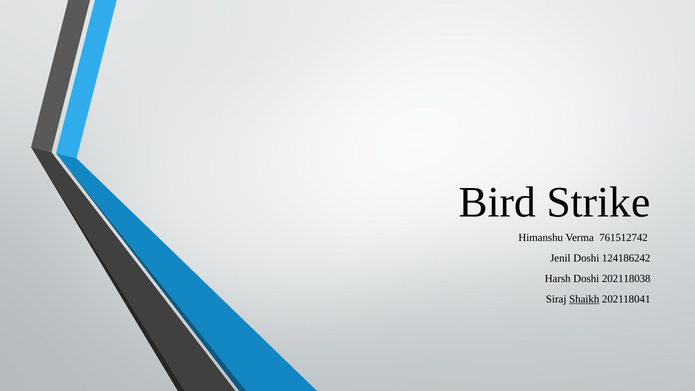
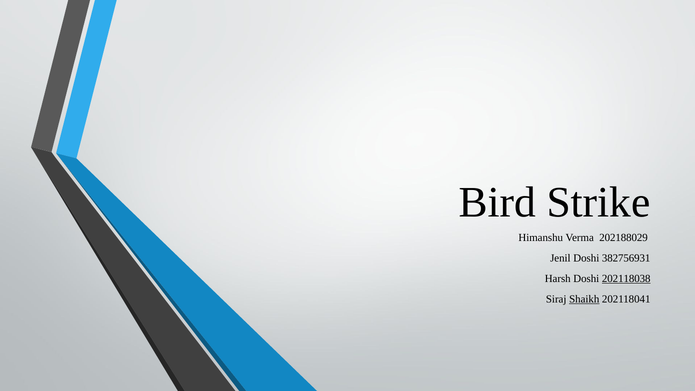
761512742: 761512742 -> 202188029 (623, 238)
124186242: 124186242 -> 382756931 (626, 258)
202118038 underline: none -> present (626, 279)
